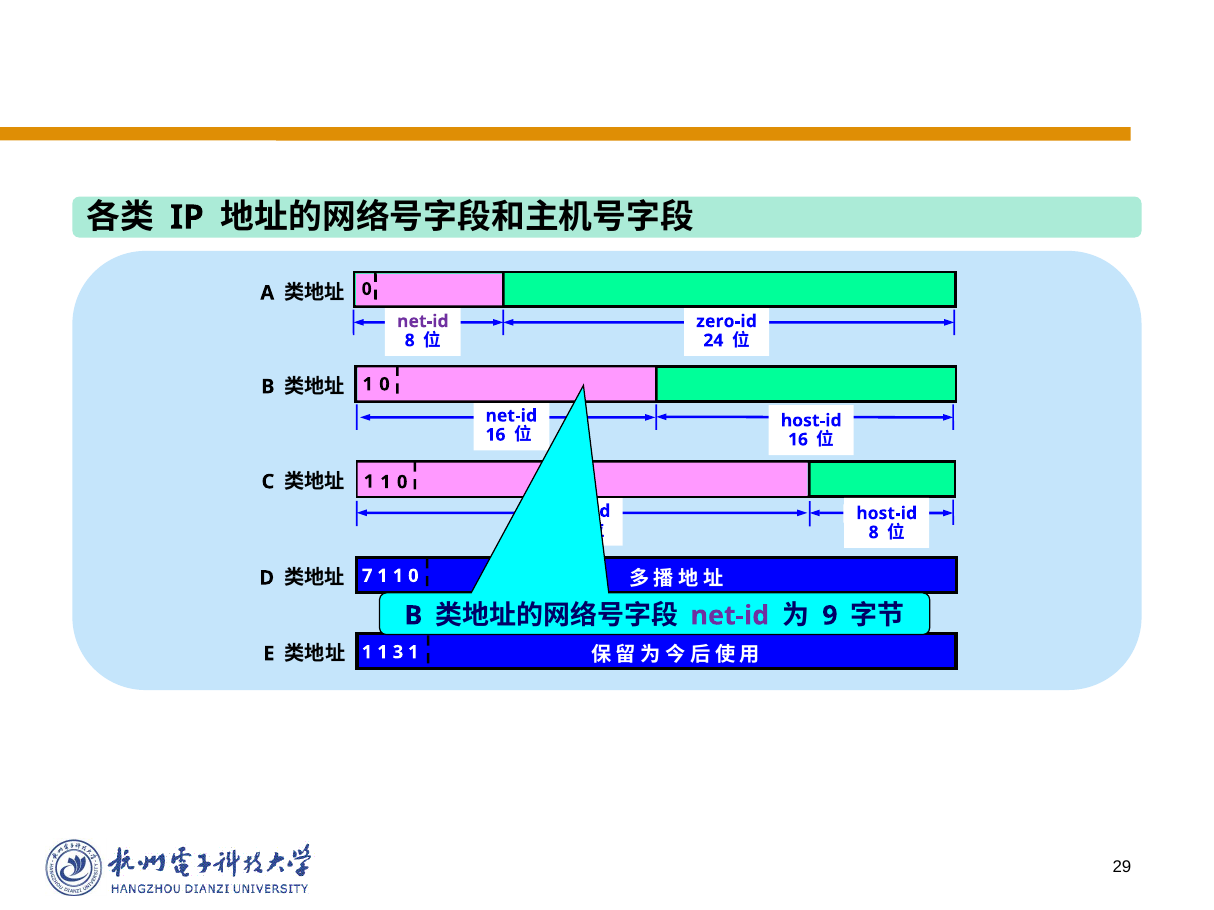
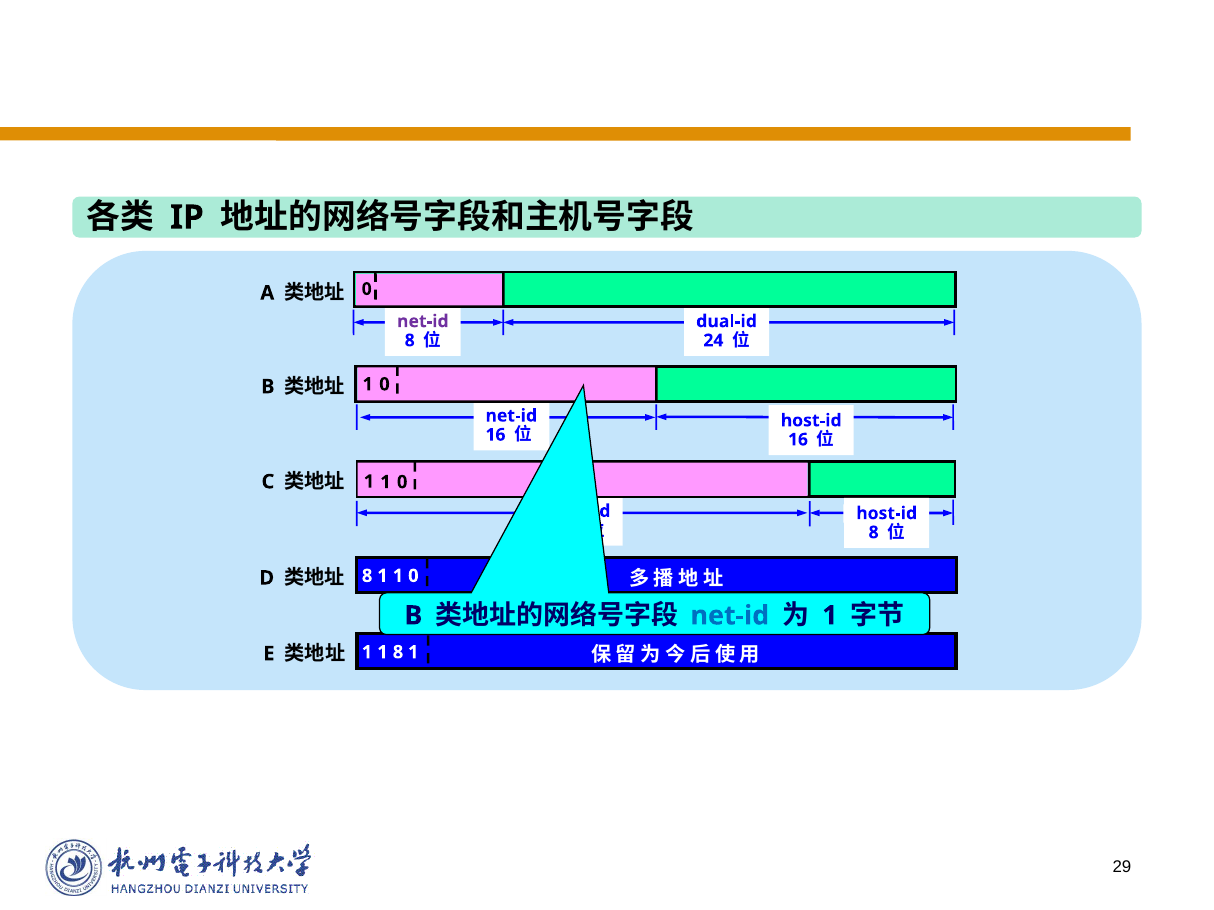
zero-id: zero-id -> dual-id (727, 322)
7: 7 -> 8 (367, 576)
net-id colour: purple -> blue (730, 616)
9: 9 -> 1 (830, 616)
1 3: 3 -> 8 (398, 653)
